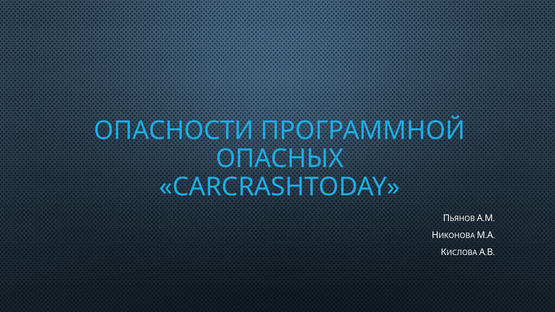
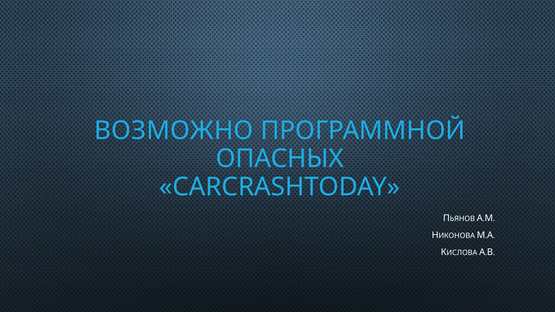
ОПАСНОСТИ: ОПАСНОСТИ -> ВОЗМОЖНО (174, 131)
